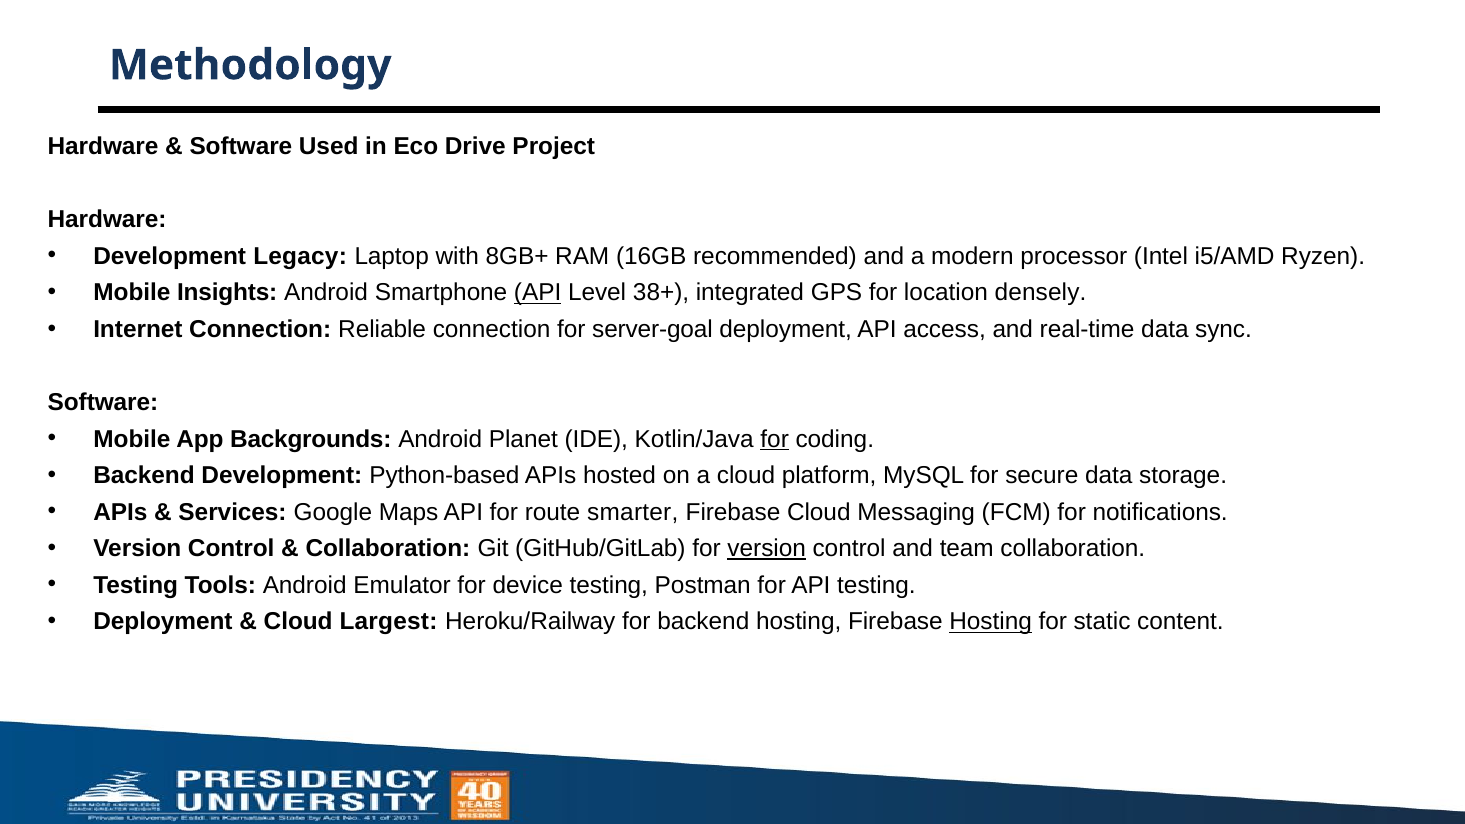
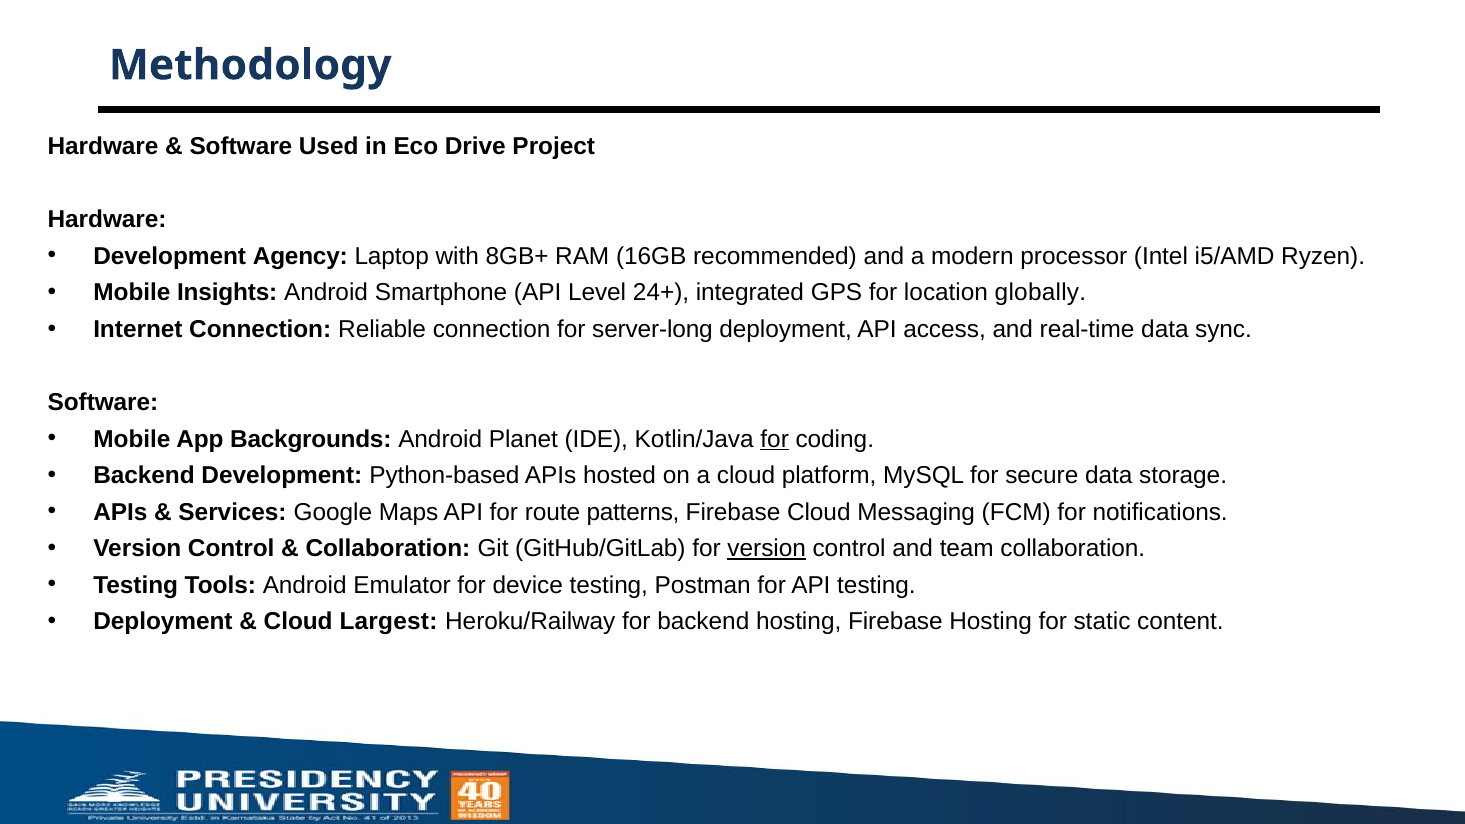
Legacy: Legacy -> Agency (300, 256)
API underline: present -> none (538, 293)
38+: 38+ -> 24+ (661, 293)
densely: densely -> globally (1040, 293)
server-goal: server-goal -> server-long (652, 329)
smarter: smarter -> patterns (633, 512)
Hosting underline: present -> none (991, 622)
